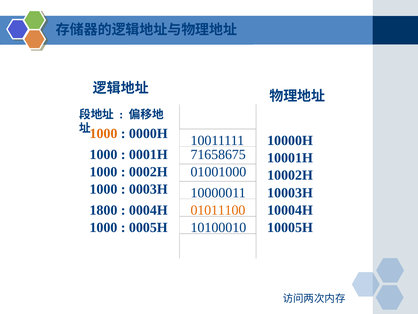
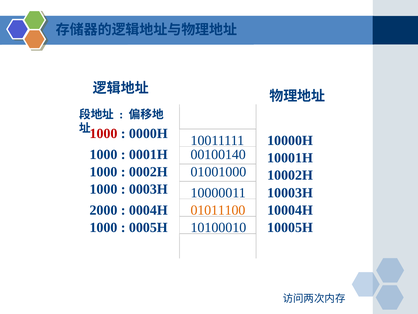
1000 colour: orange -> red (103, 133)
71658675: 71658675 -> 00100140 (218, 154)
1800: 1800 -> 2000 (103, 210)
